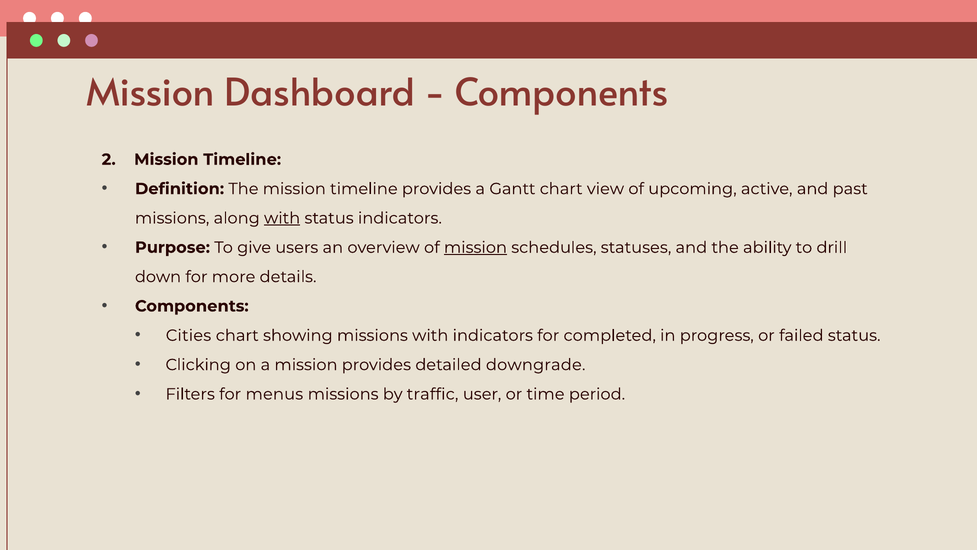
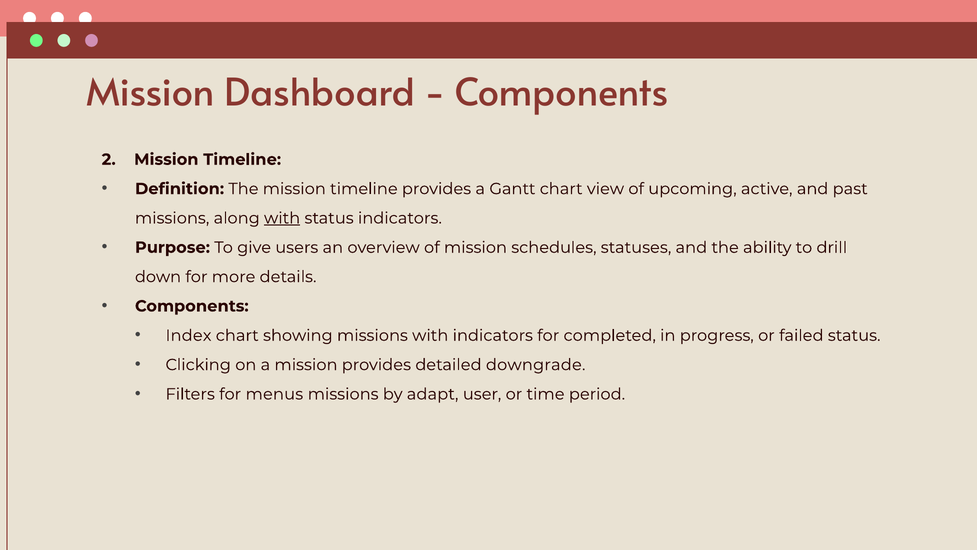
mission underline: present -> none (475, 247)
Cities: Cities -> Index (188, 335)
traffic: traffic -> adapt (433, 394)
